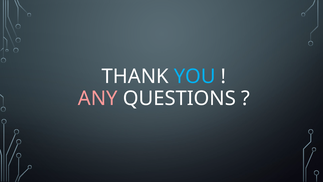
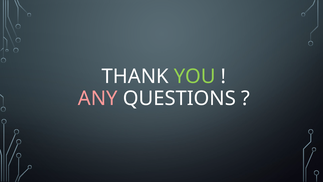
YOU colour: light blue -> light green (195, 76)
